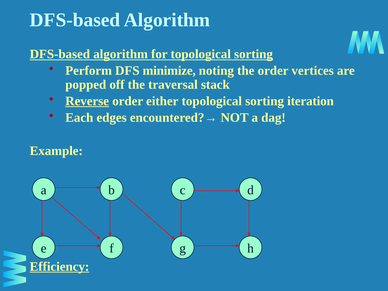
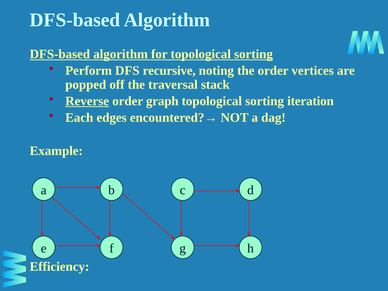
minimize: minimize -> recursive (169, 71)
either: either -> graph (162, 101)
Efficiency underline: present -> none (60, 267)
